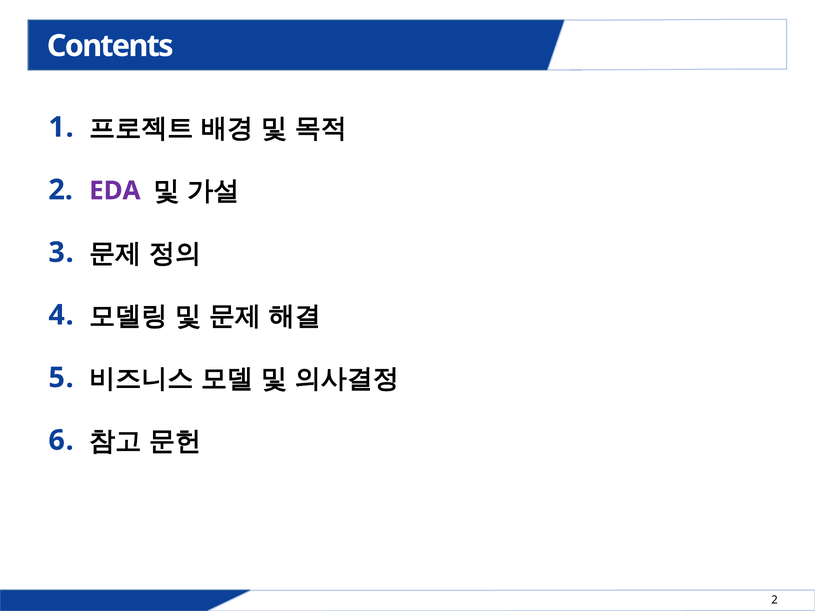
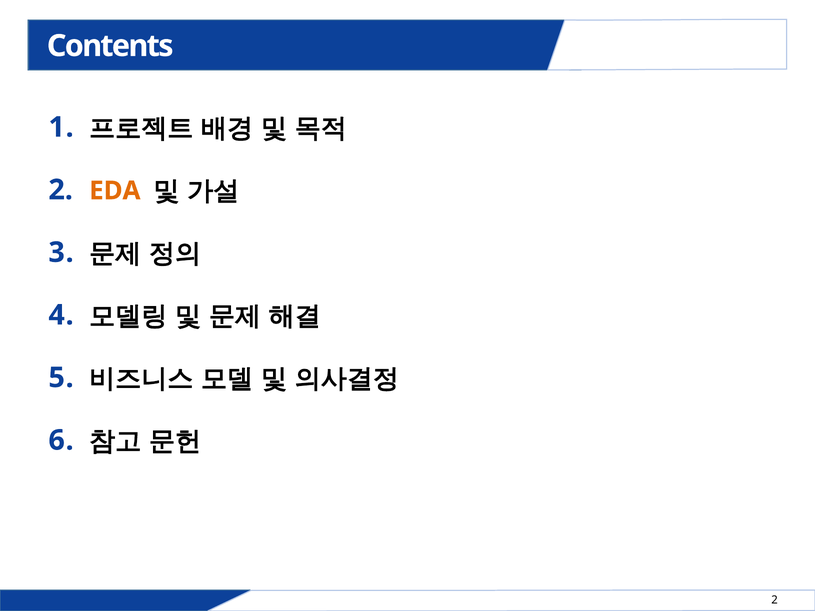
EDA colour: purple -> orange (115, 191)
